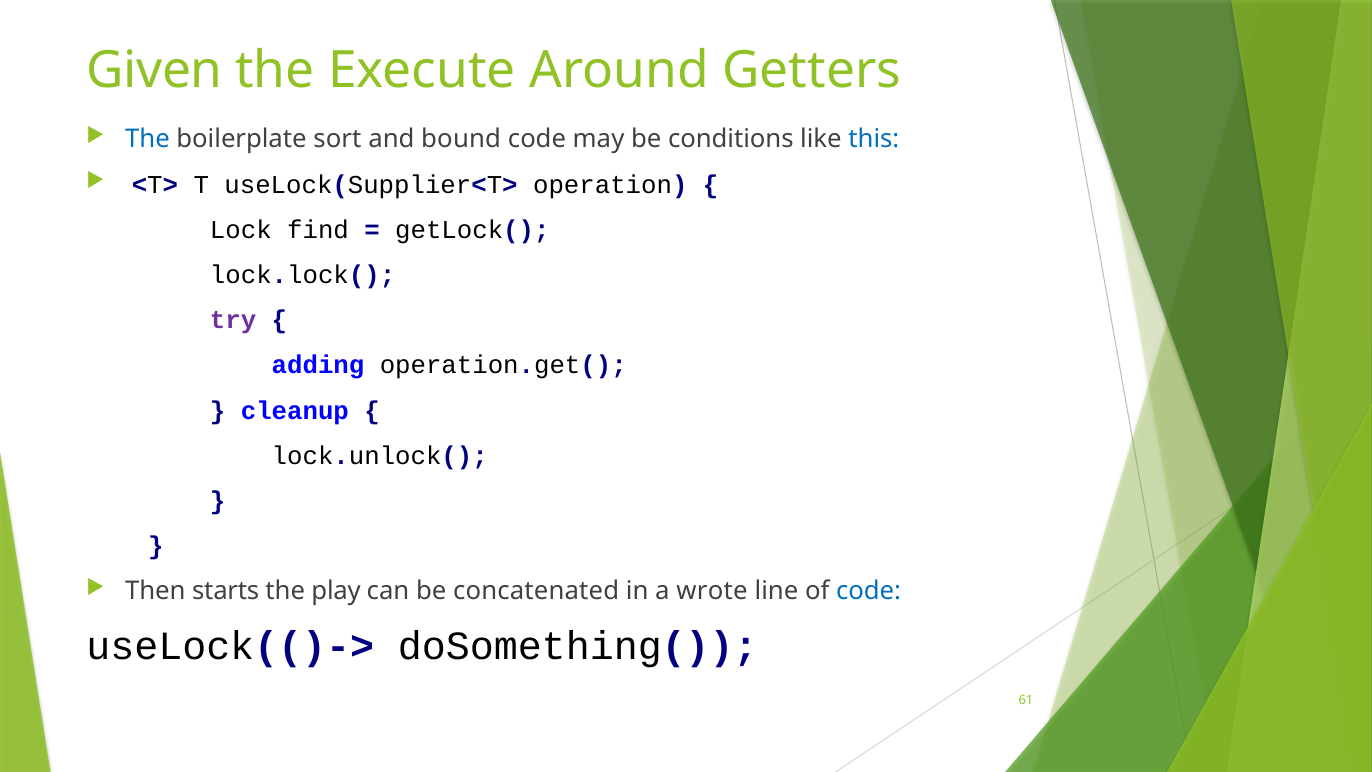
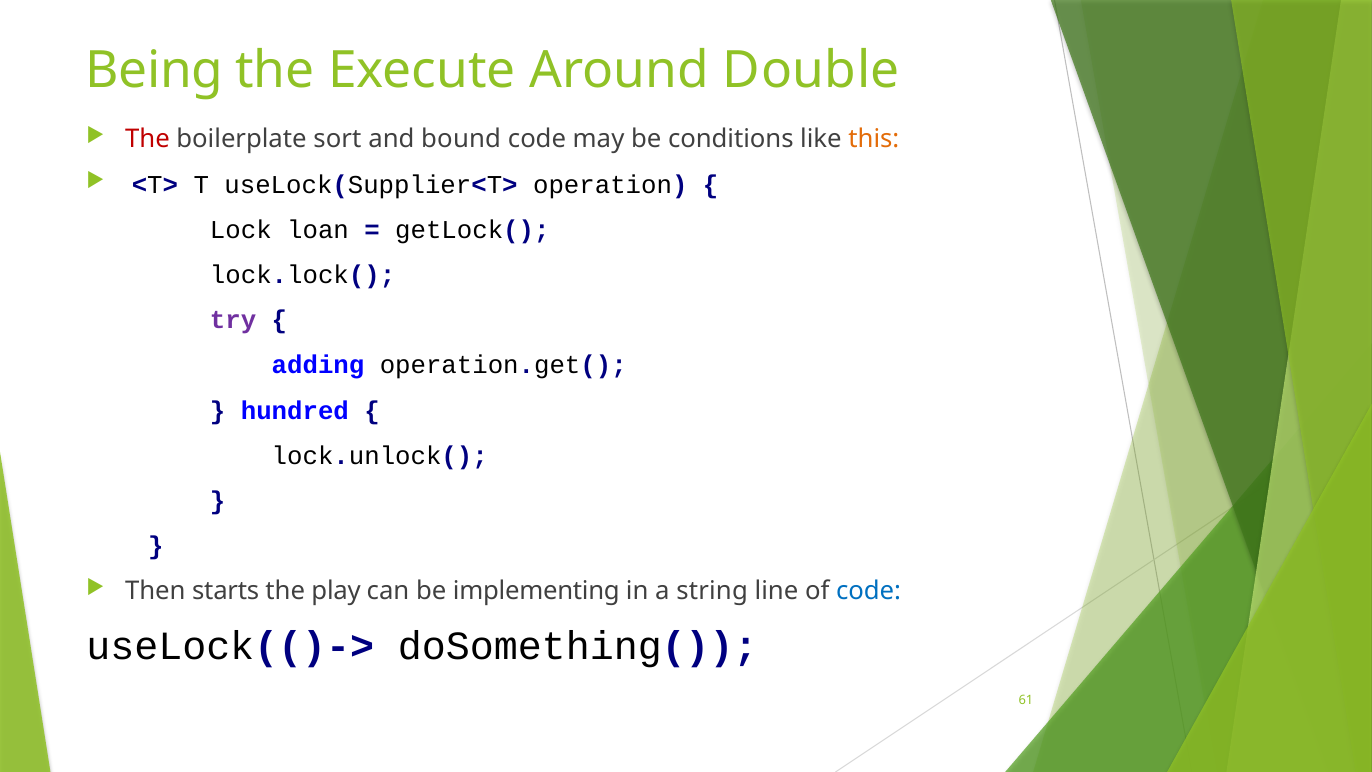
Given: Given -> Being (155, 70)
Getters: Getters -> Double (811, 70)
The colour: blue -> red (147, 139)
this colour: blue -> orange (874, 139)
find: find -> loan (318, 230)
cleanup: cleanup -> hundred (295, 410)
concatenated: concatenated -> implementing (536, 591)
wrote: wrote -> string (712, 591)
